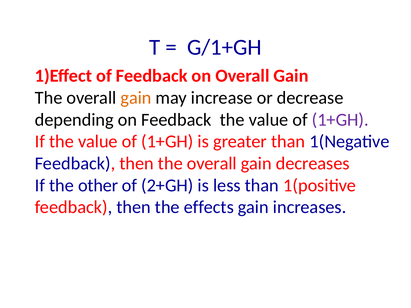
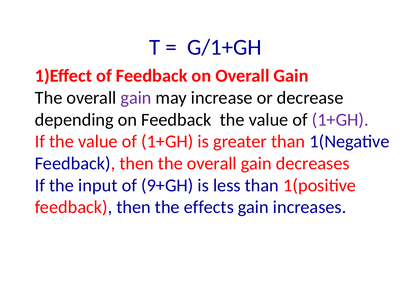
gain colour: orange -> purple (136, 98)
other: other -> input (98, 186)
2+GH: 2+GH -> 9+GH (167, 186)
